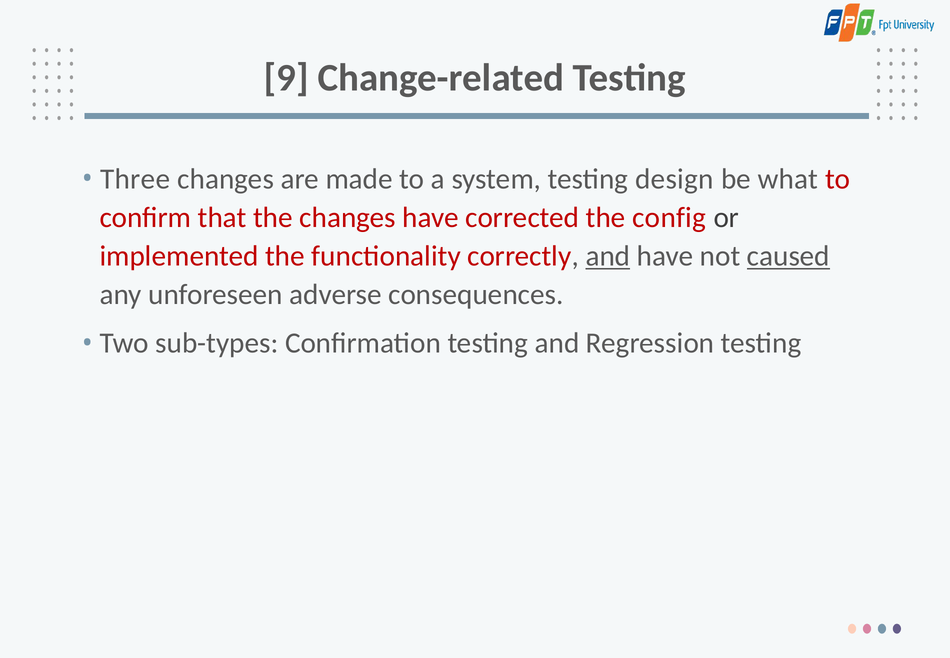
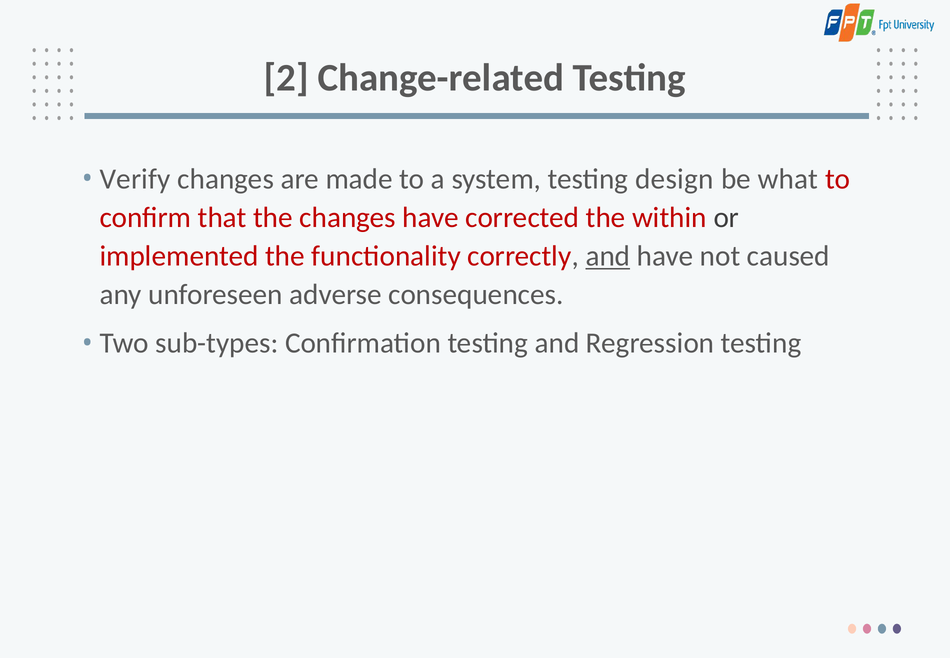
9: 9 -> 2 (286, 78)
Three: Three -> Verify (135, 179)
config: config -> within (669, 217)
caused underline: present -> none (788, 256)
